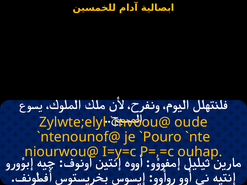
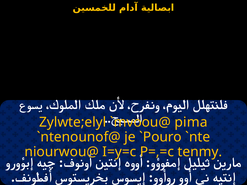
oude: oude -> pima (191, 122)
ouhap: ouhap -> tenmy (200, 152)
